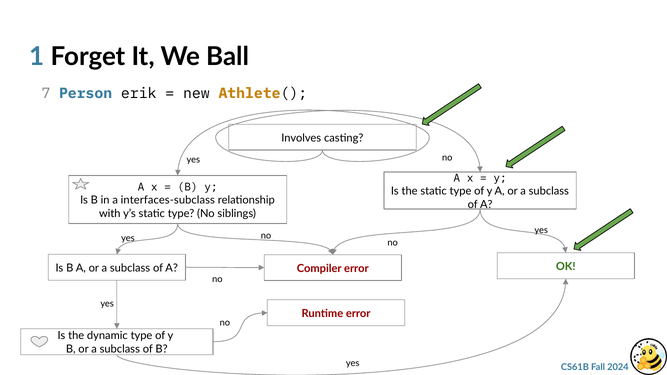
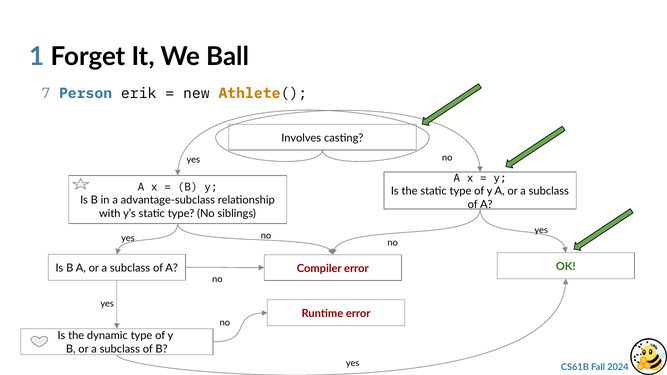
interfaces-subclass: interfaces-subclass -> advantage-subclass (168, 200)
